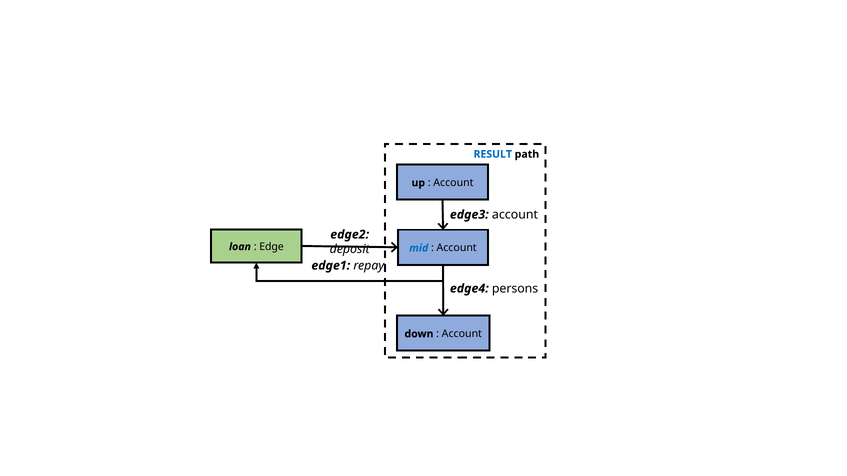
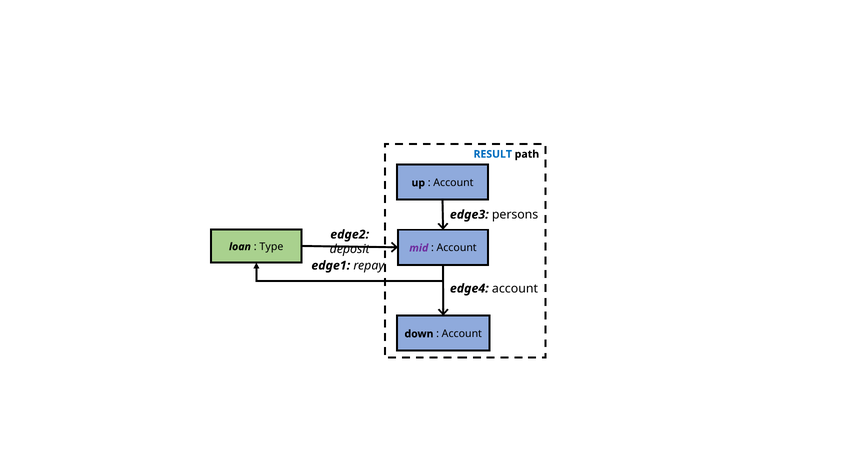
edge3 account: account -> persons (515, 215)
Edge: Edge -> Type (271, 247)
mid colour: blue -> purple (419, 248)
edge4 persons: persons -> account (515, 289)
